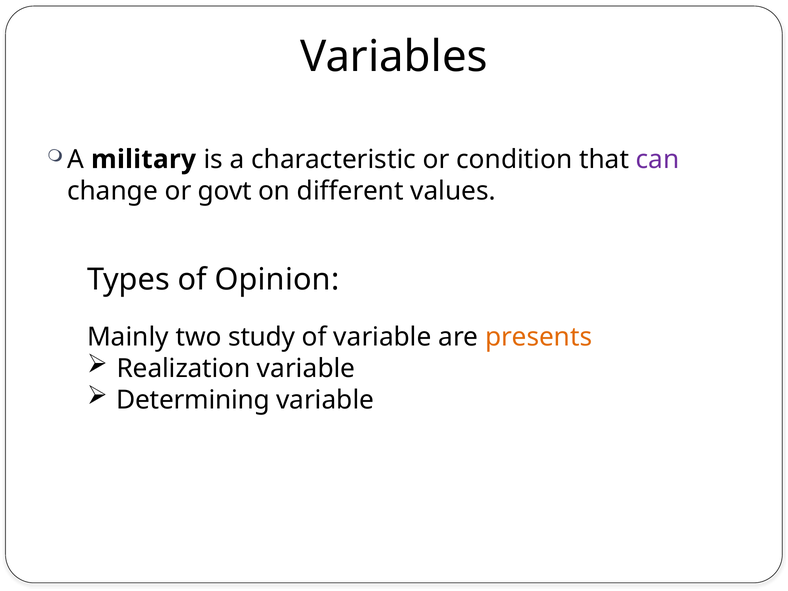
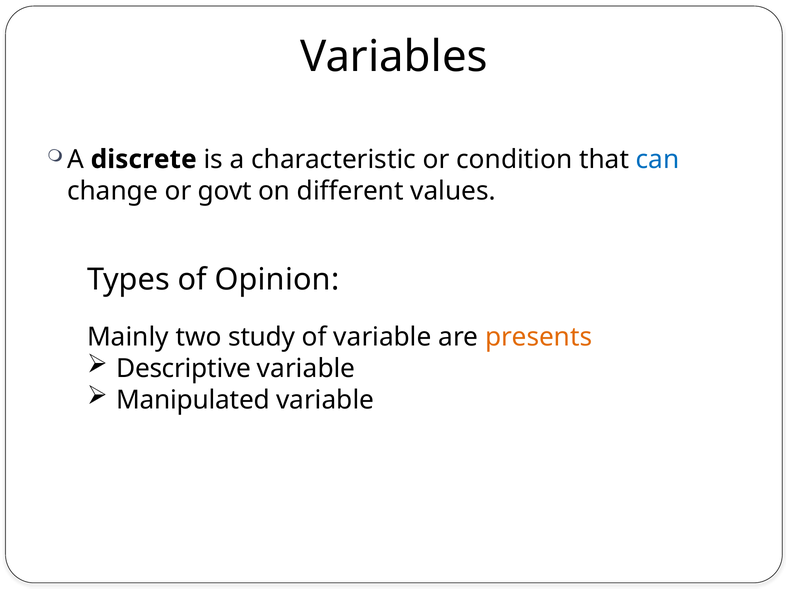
military: military -> discrete (144, 159)
can colour: purple -> blue (658, 159)
Realization: Realization -> Descriptive (184, 368)
Determining: Determining -> Manipulated (193, 400)
